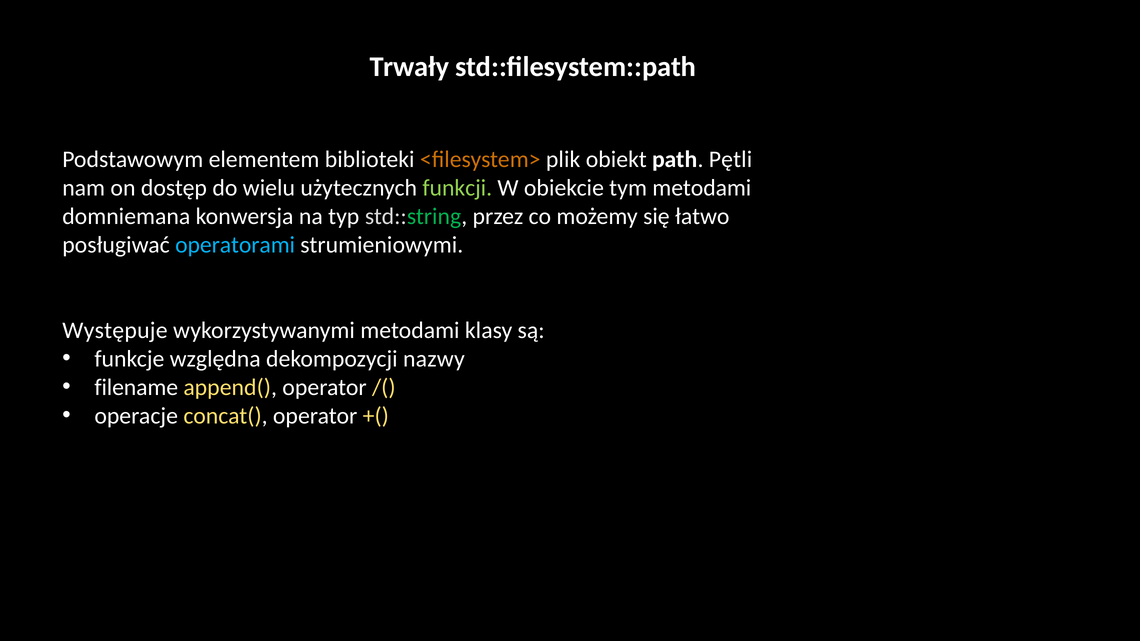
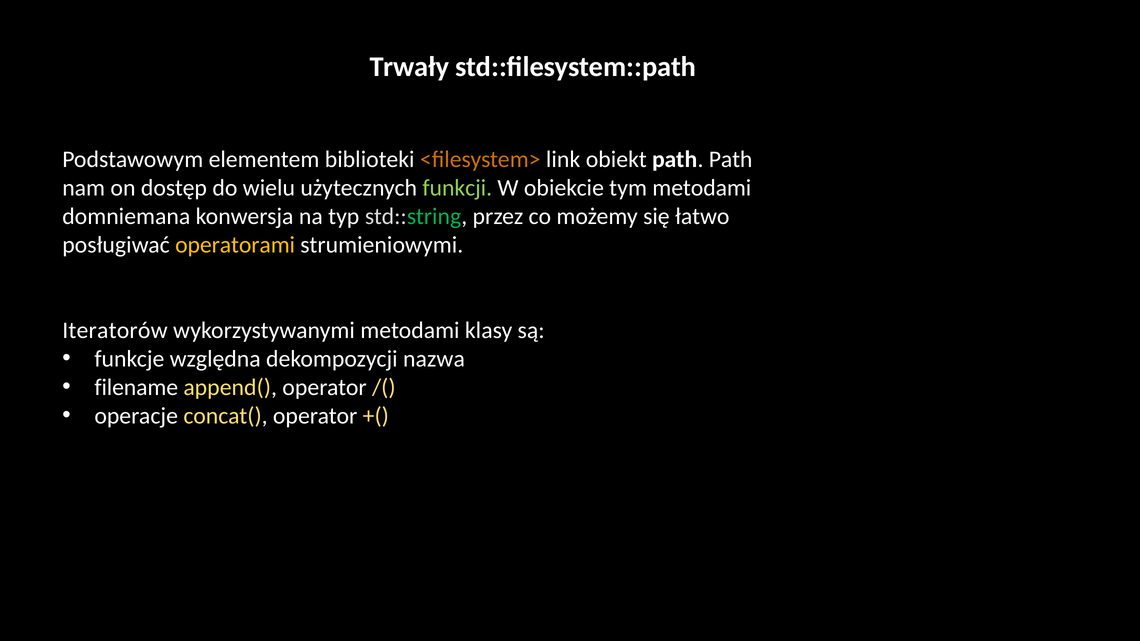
plik: plik -> link (563, 160)
path Pętli: Pętli -> Path (731, 160)
operatorami colour: light blue -> yellow (235, 245)
Występuje: Występuje -> Iteratorów (115, 331)
nazwy: nazwy -> nazwa (434, 359)
